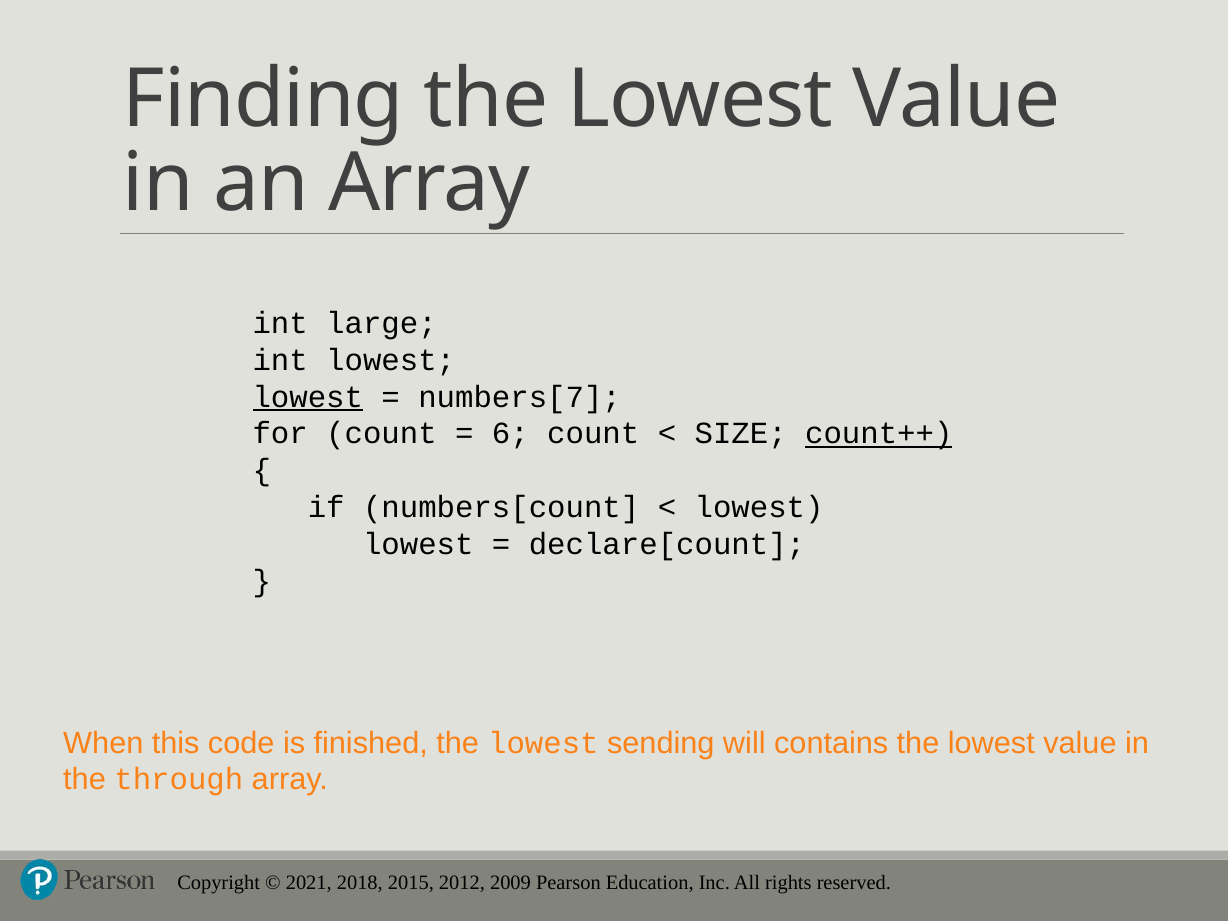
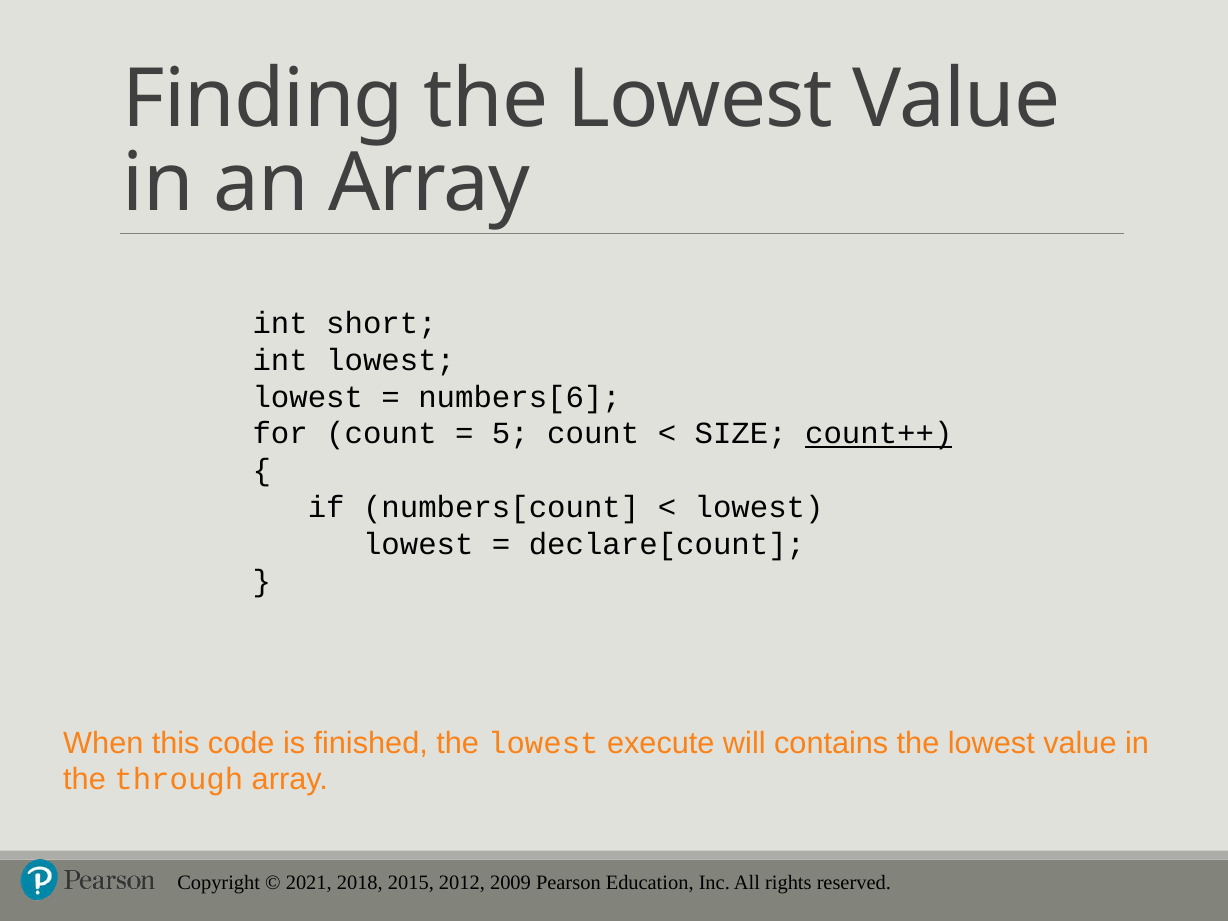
large: large -> short (381, 323)
lowest underline: present -> none (308, 397)
numbers[7: numbers[7 -> numbers[6 (520, 397)
6: 6 -> 5 (510, 434)
sending: sending -> execute (661, 743)
